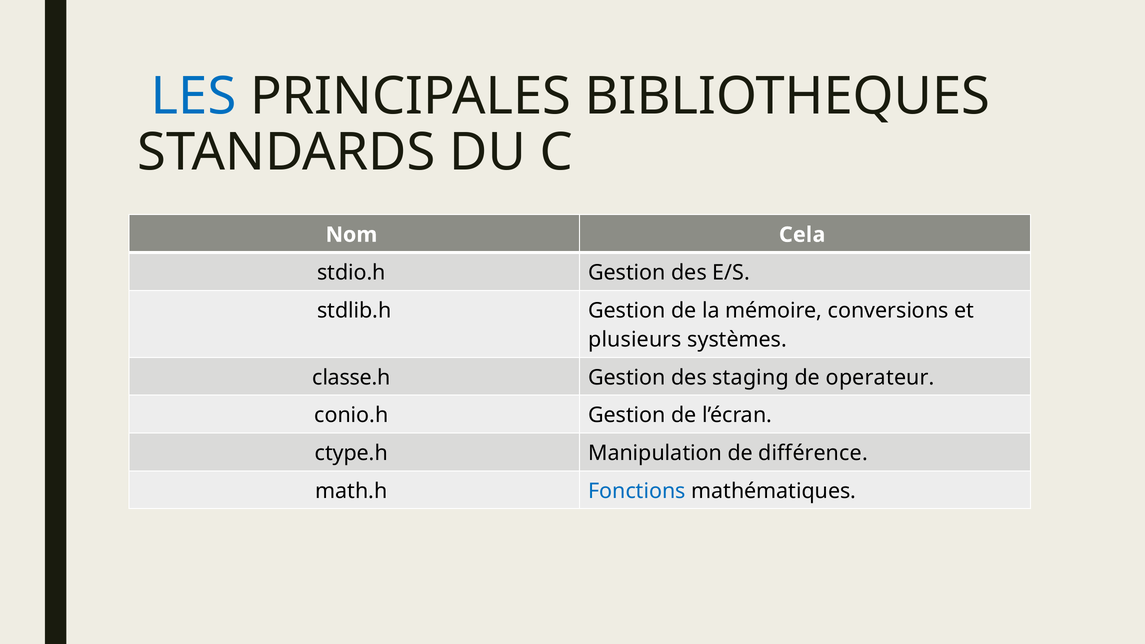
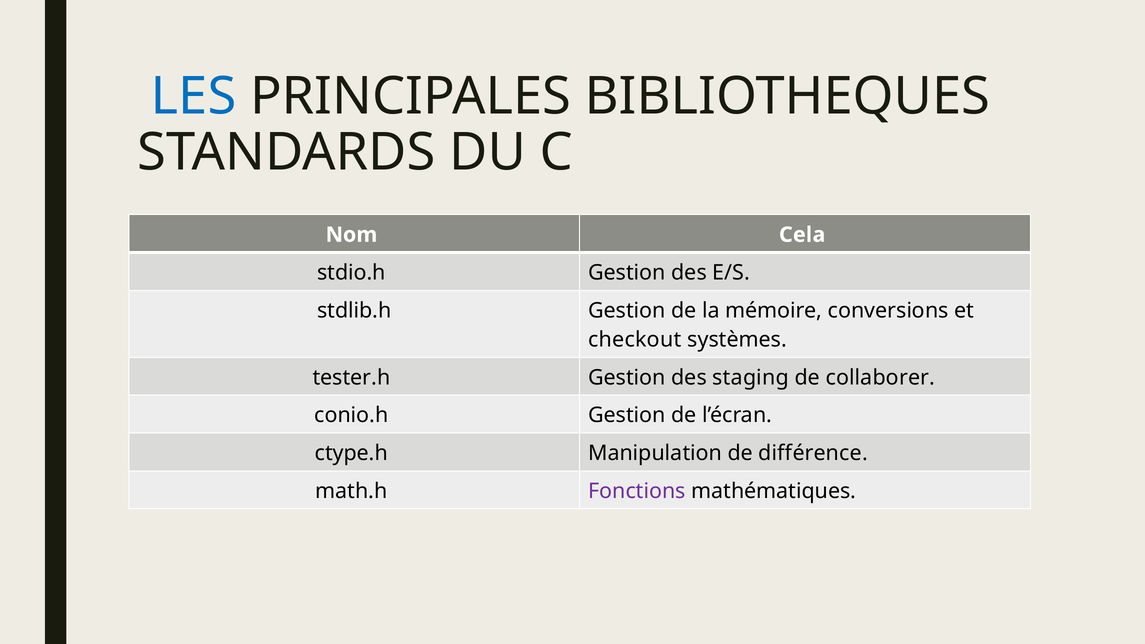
plusieurs: plusieurs -> checkout (635, 340)
classe.h: classe.h -> tester.h (351, 377)
operateur: operateur -> collaborer (880, 377)
Fonctions colour: blue -> purple (637, 491)
